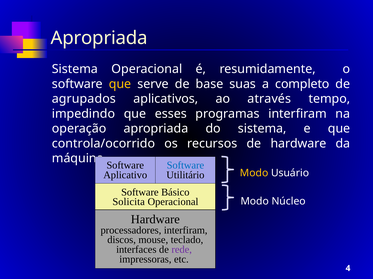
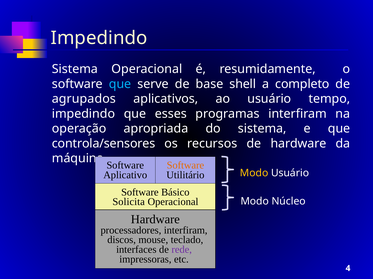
Apropriada: Apropriada -> Impedindo (99, 38)
que colour: yellow -> light blue (120, 84)
suas: suas -> shell (243, 84)
ao através: através -> usuário (269, 99)
controla/ocorrido: controla/ocorrido -> controla/sensores (104, 144)
Software colour: blue -> orange (185, 166)
